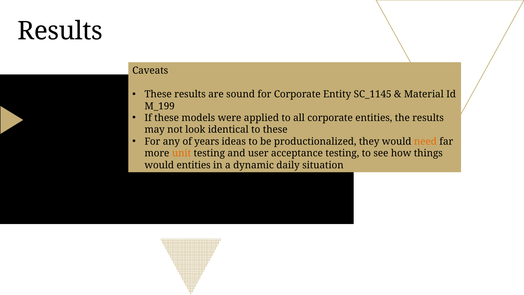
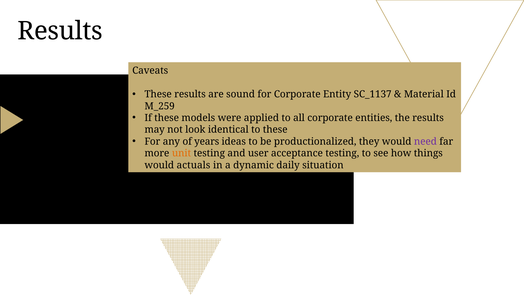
SC_1145: SC_1145 -> SC_1137 (373, 94)
M_199: M_199 -> M_259 (160, 106)
need colour: orange -> purple (425, 141)
would entities: entities -> actuals (193, 165)
